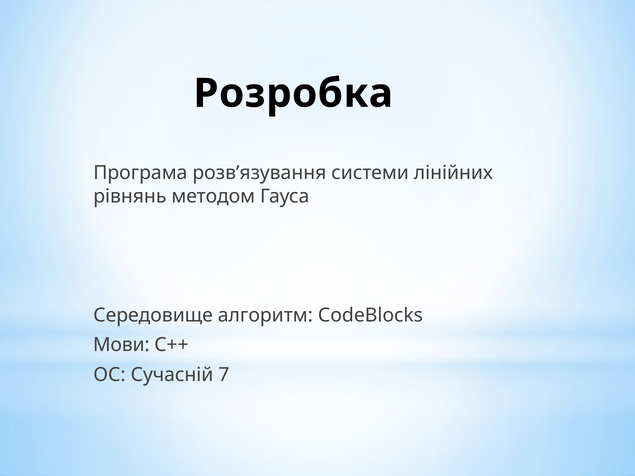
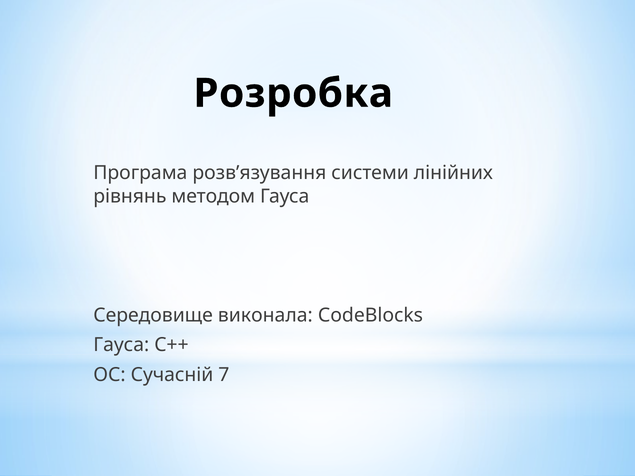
алгоритм: алгоритм -> виконала (265, 315)
Мови: Мови -> Гауса (121, 345)
